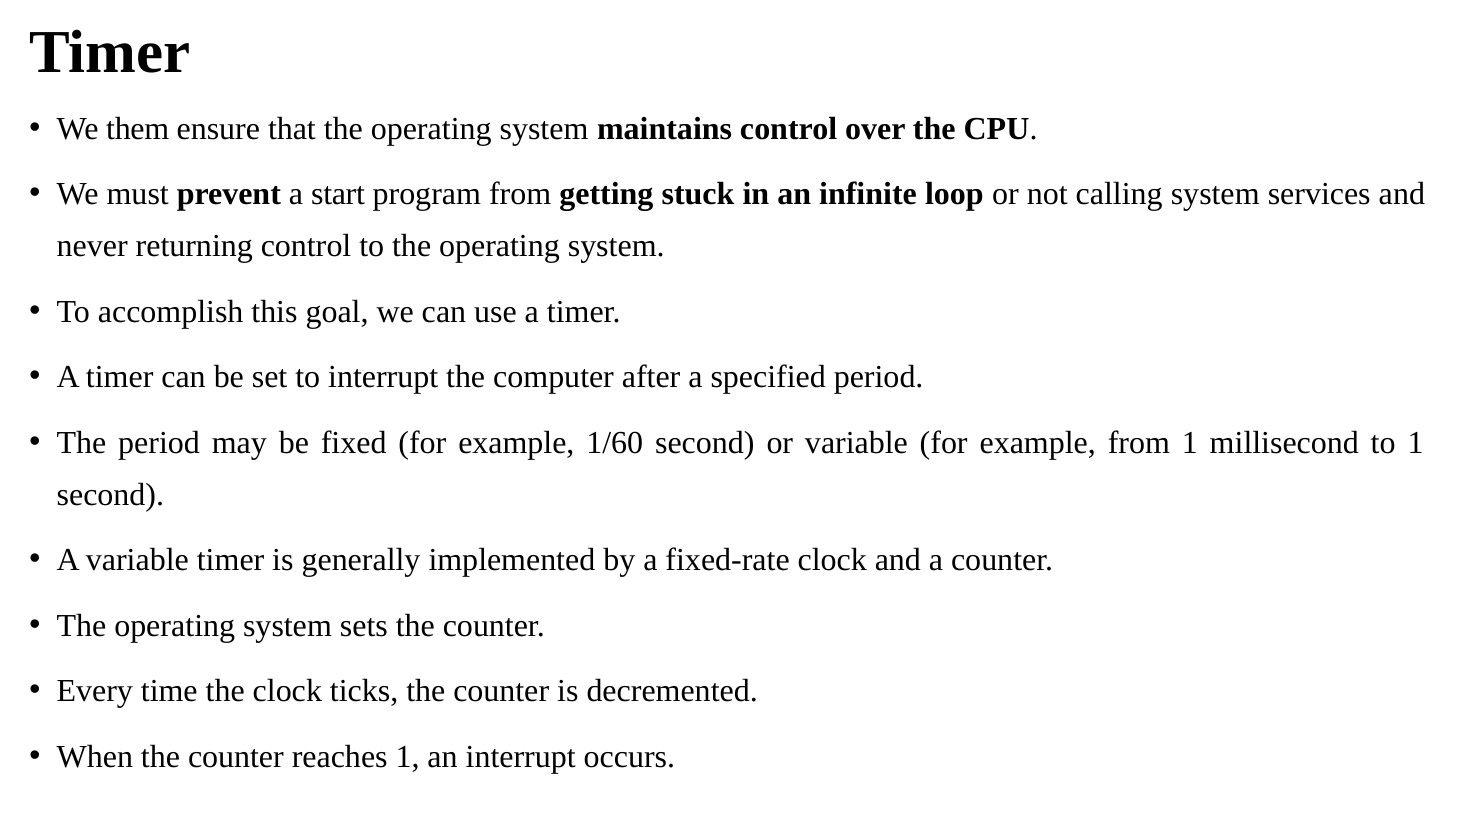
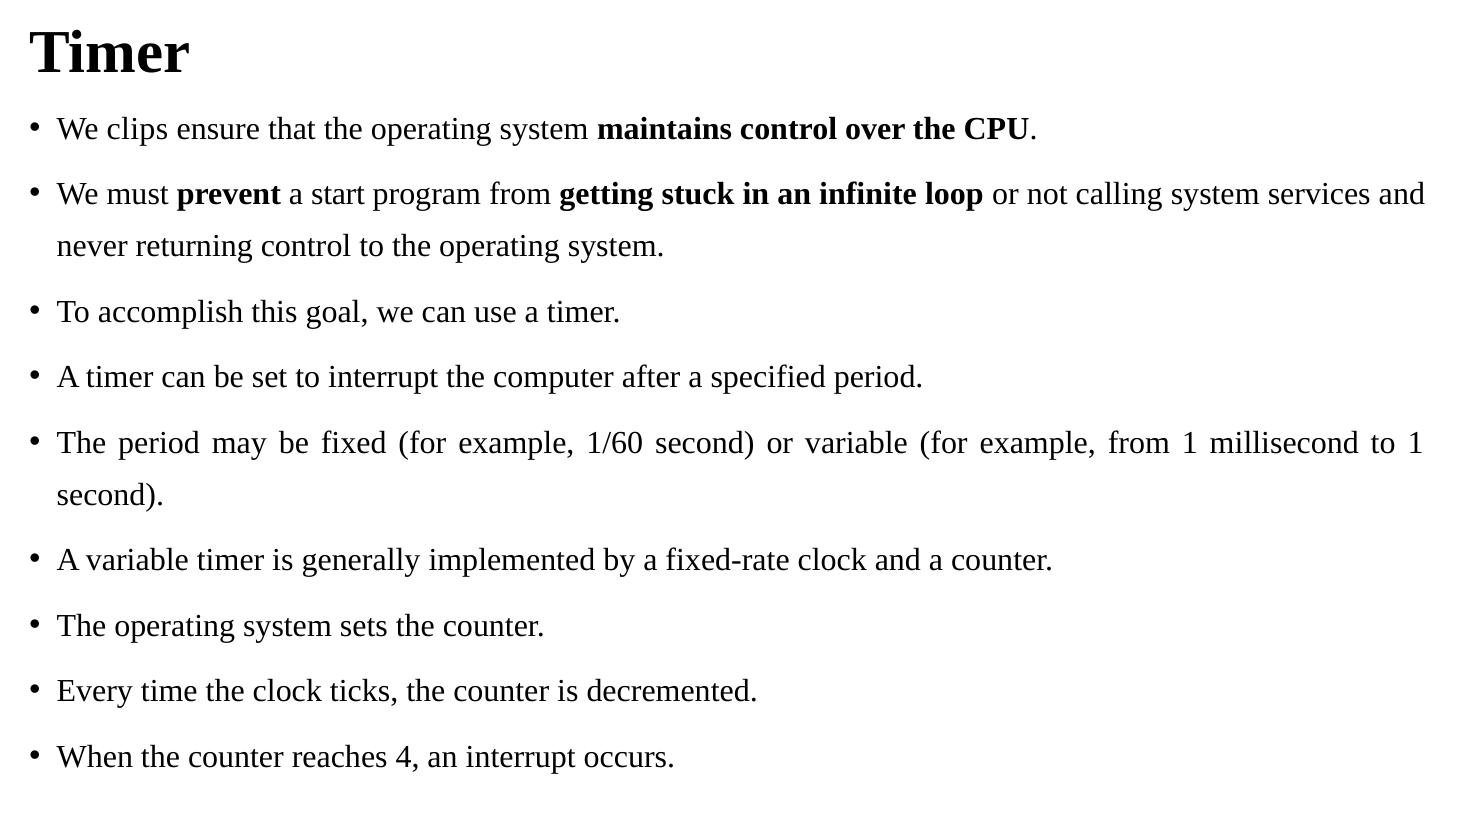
them: them -> clips (137, 129)
reaches 1: 1 -> 4 (408, 757)
